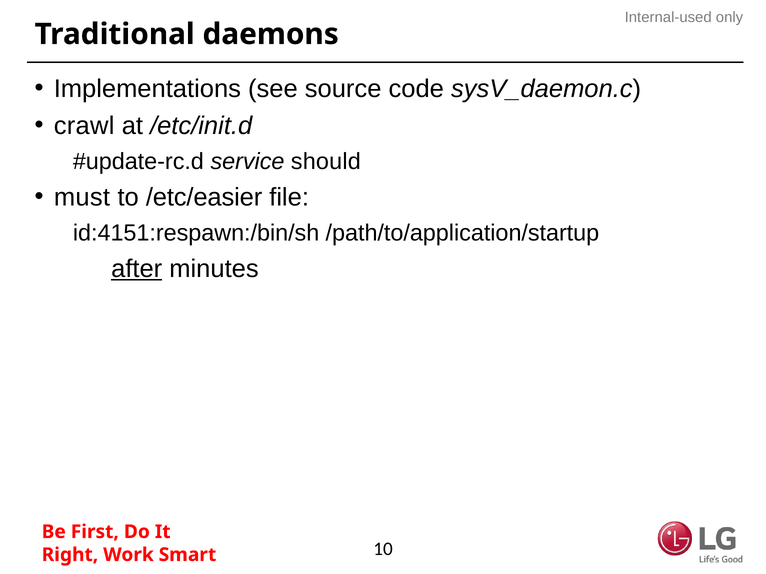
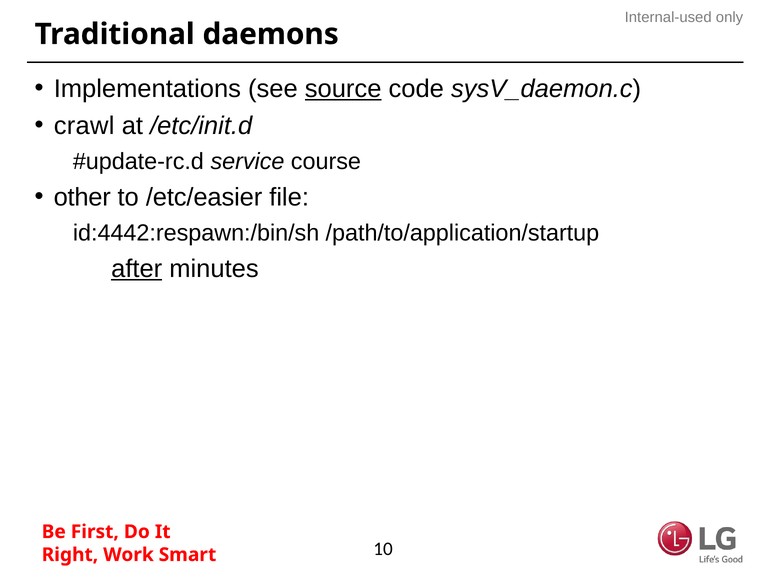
source underline: none -> present (343, 89)
should: should -> course (326, 162)
must: must -> other (82, 198)
id:4151:respawn:/bin/sh: id:4151:respawn:/bin/sh -> id:4442:respawn:/bin/sh (196, 233)
